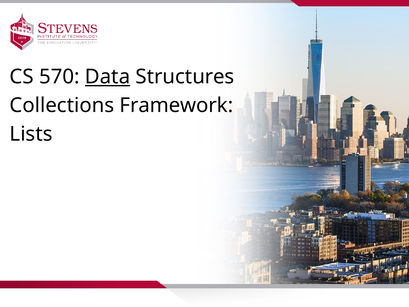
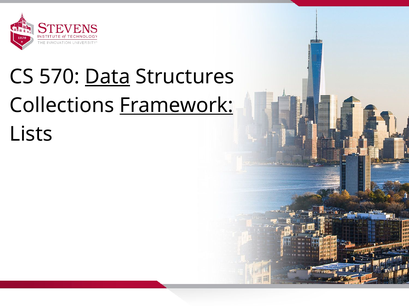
Framework underline: none -> present (176, 105)
